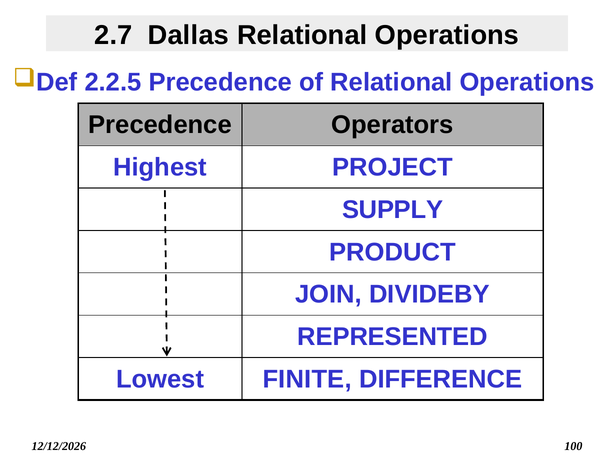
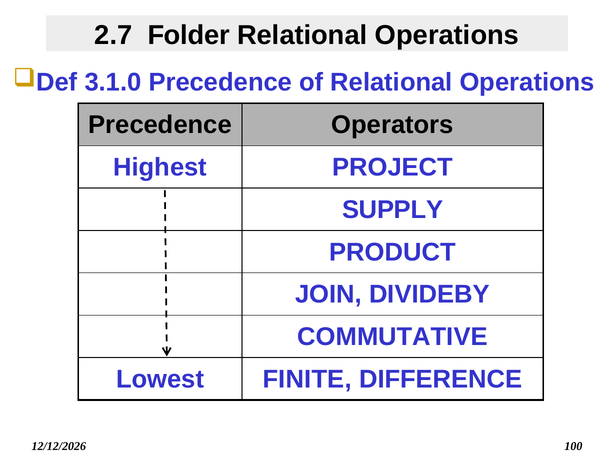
Dallas: Dallas -> Folder (189, 35)
2.2.5: 2.2.5 -> 3.1.0 (113, 82)
REPRESENTED: REPRESENTED -> COMMUTATIVE (392, 336)
